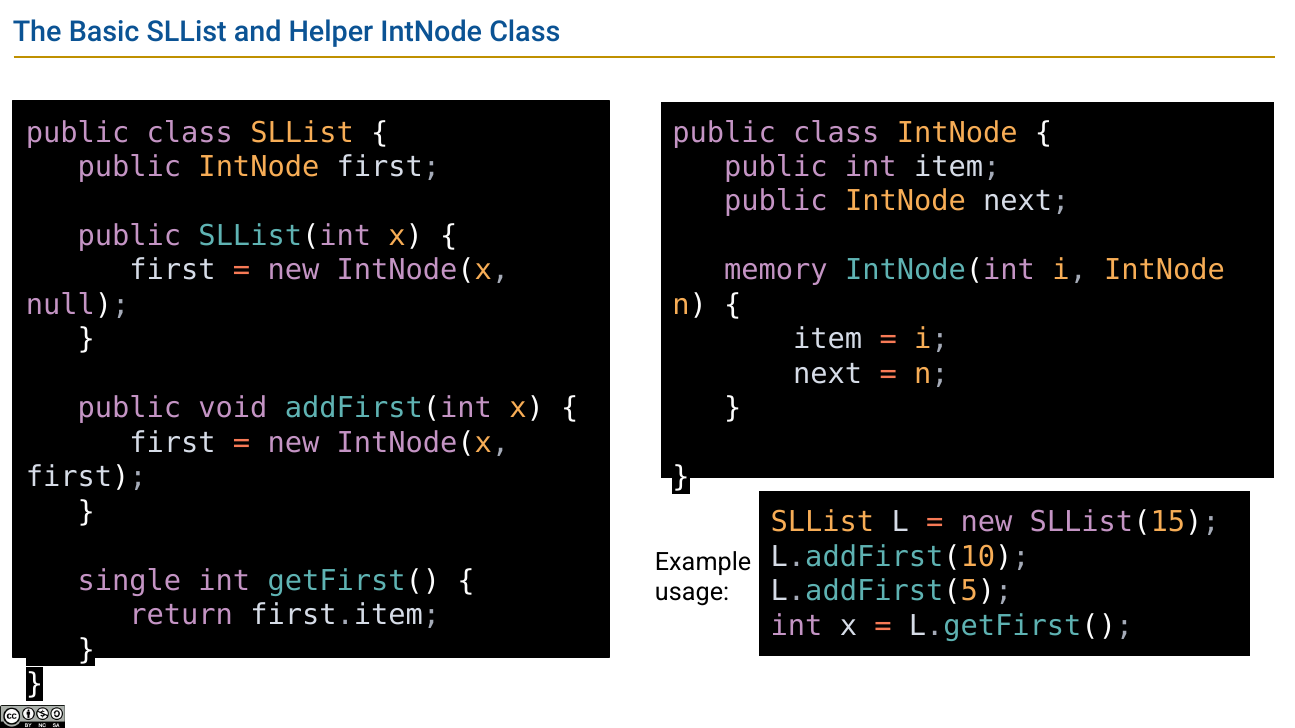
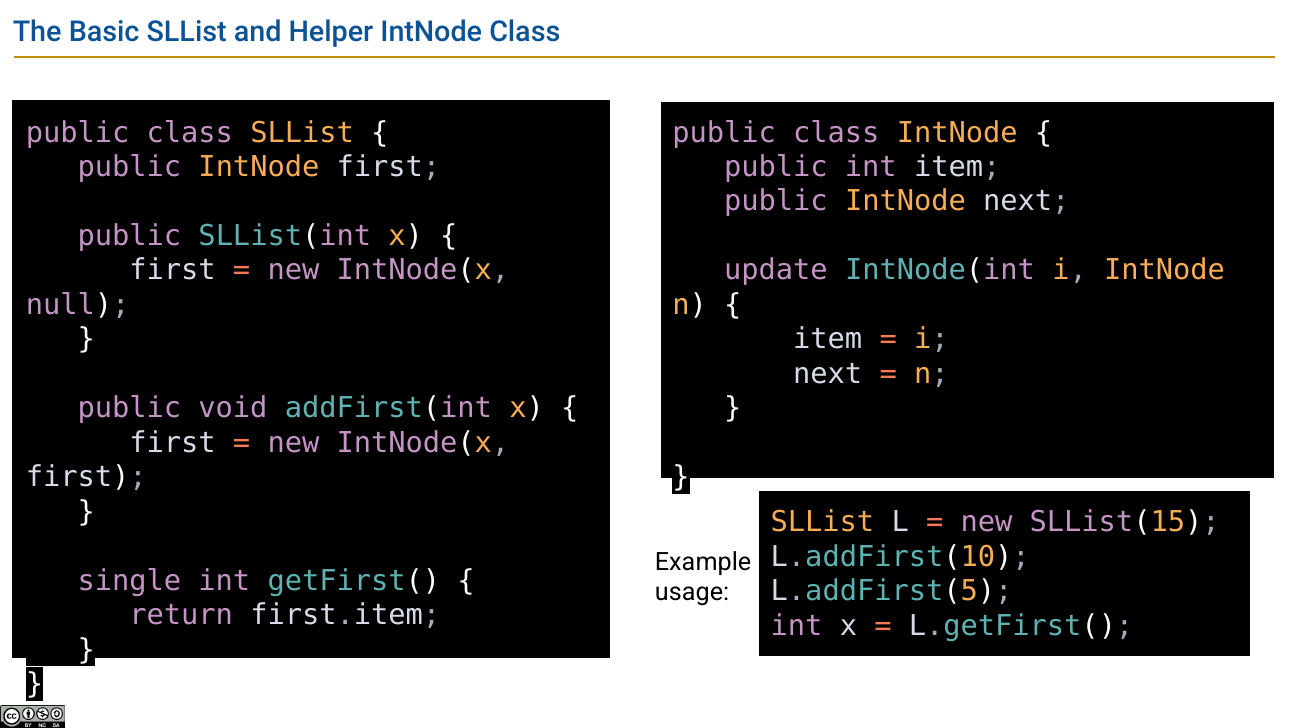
memory: memory -> update (776, 271)
